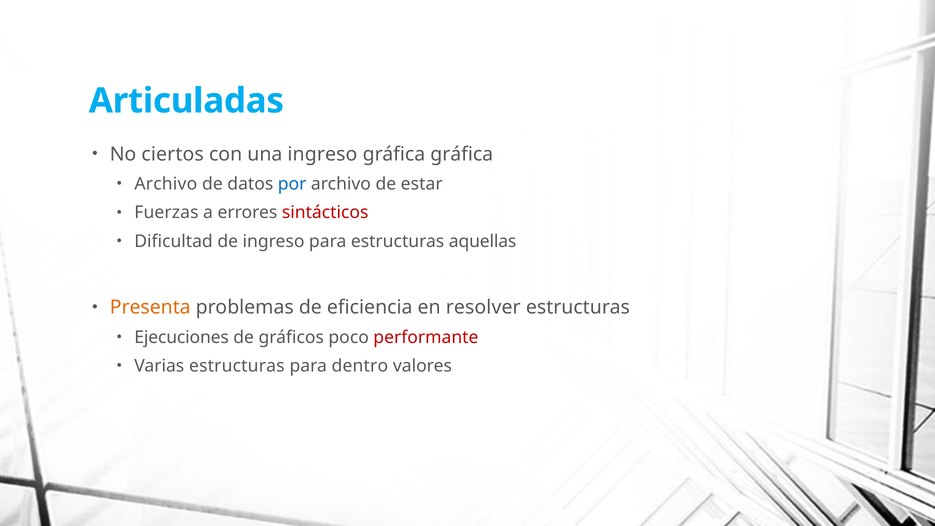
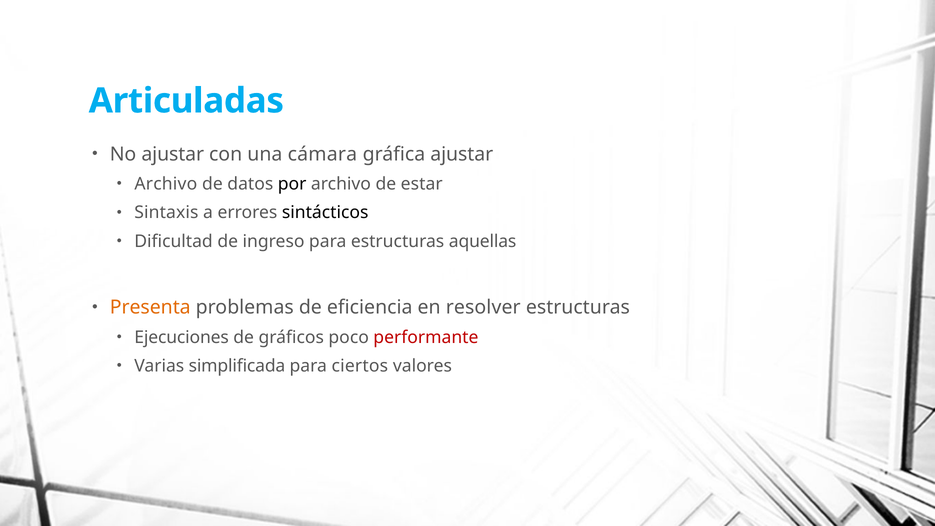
No ciertos: ciertos -> ajustar (173, 154)
una ingreso: ingreso -> cámara (322, 154)
gráfica gráfica: gráfica -> ajustar (462, 154)
por colour: blue -> black (292, 184)
Fuerzas: Fuerzas -> Sintaxis (166, 213)
sintácticos colour: red -> black (325, 213)
Varias estructuras: estructuras -> simplificada (237, 366)
dentro: dentro -> ciertos (360, 366)
